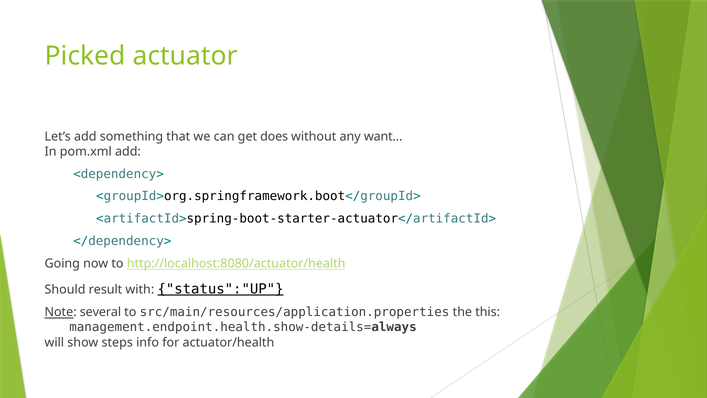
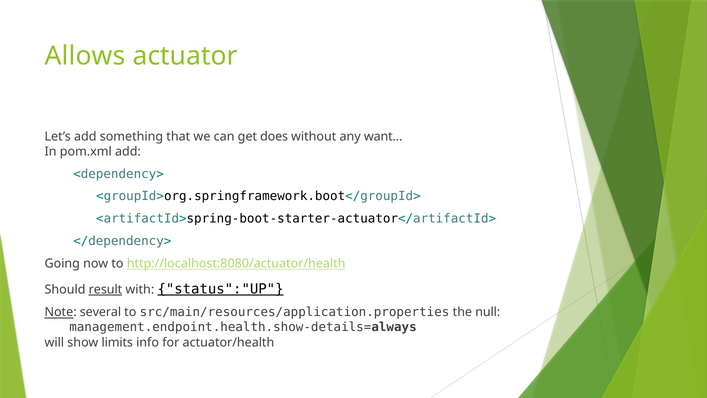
Picked: Picked -> Allows (85, 56)
result underline: none -> present (105, 289)
this: this -> null (488, 312)
steps: steps -> limits (117, 342)
